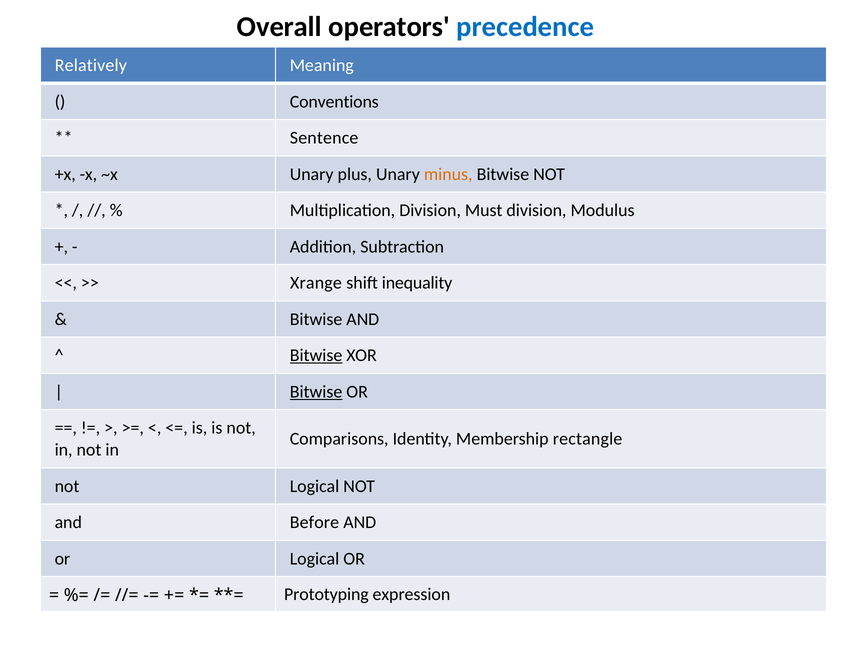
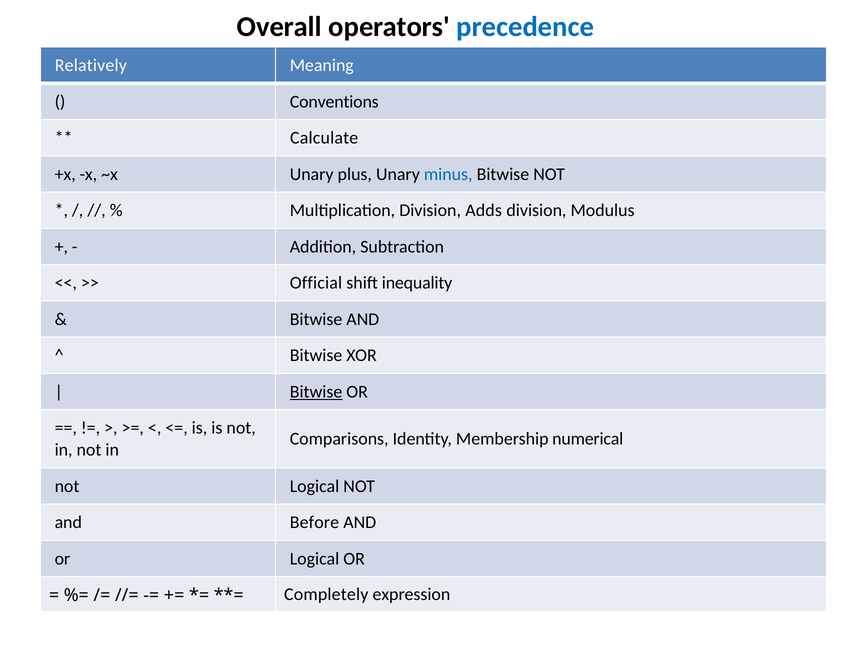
Sentence: Sentence -> Calculate (324, 138)
minus colour: orange -> blue (448, 174)
Must: Must -> Adds (484, 210)
Xrange: Xrange -> Official (316, 283)
Bitwise underline: present -> none (316, 355)
rectangle: rectangle -> numerical (588, 439)
Prototyping: Prototyping -> Completely (326, 594)
